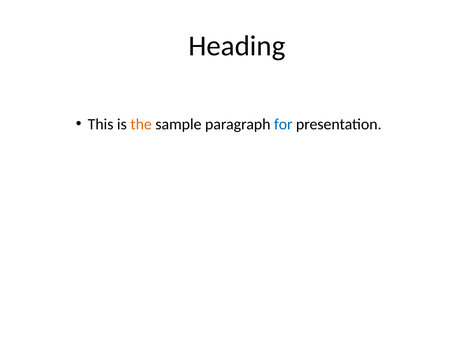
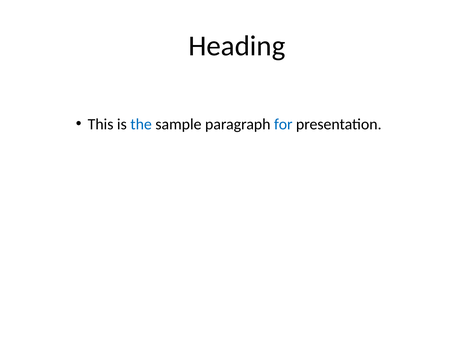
the colour: orange -> blue (141, 124)
